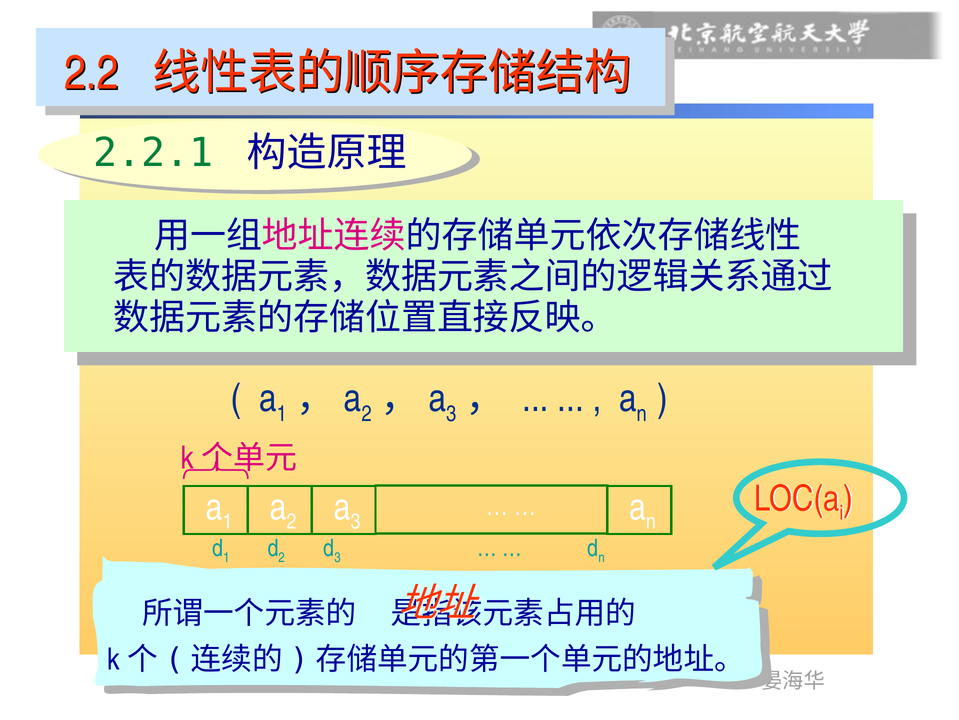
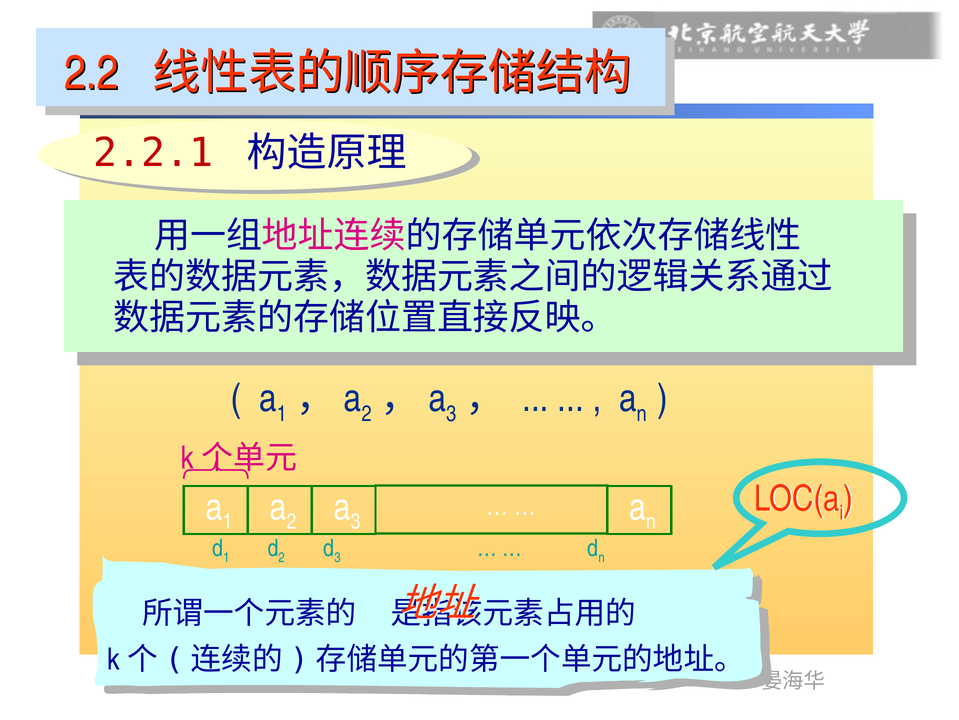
2.2.1 colour: green -> red (153, 153)
